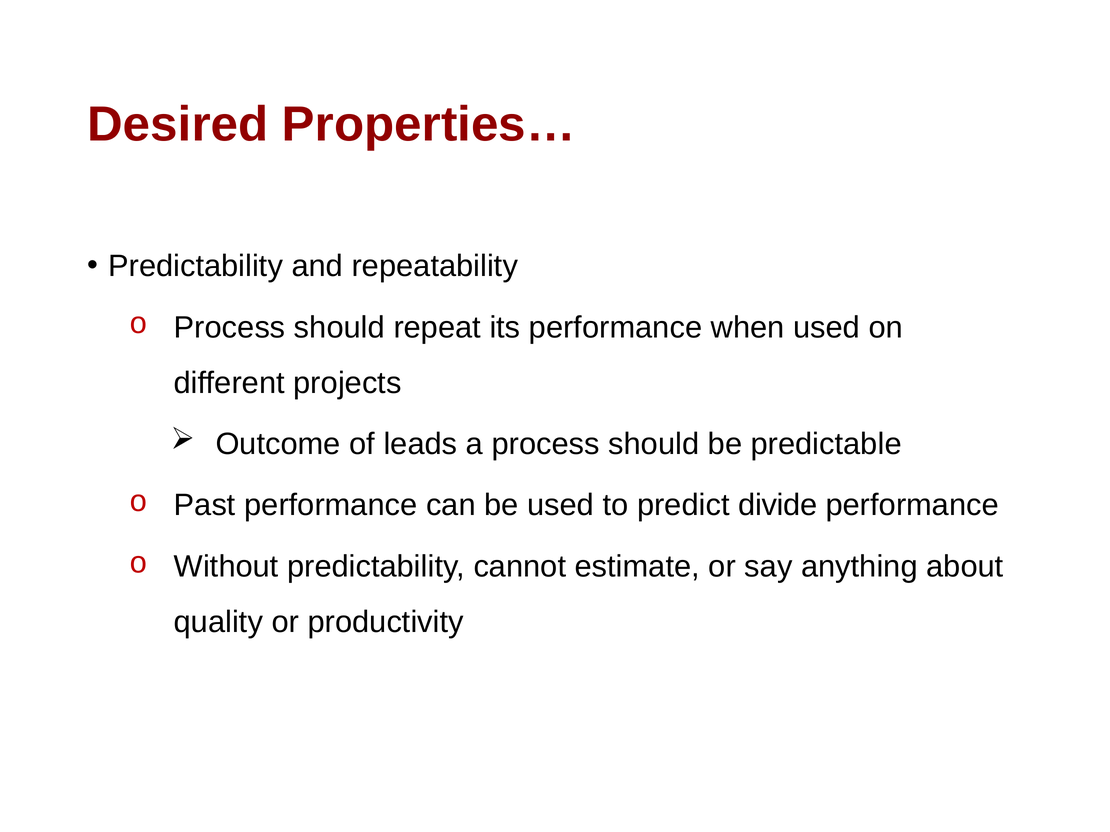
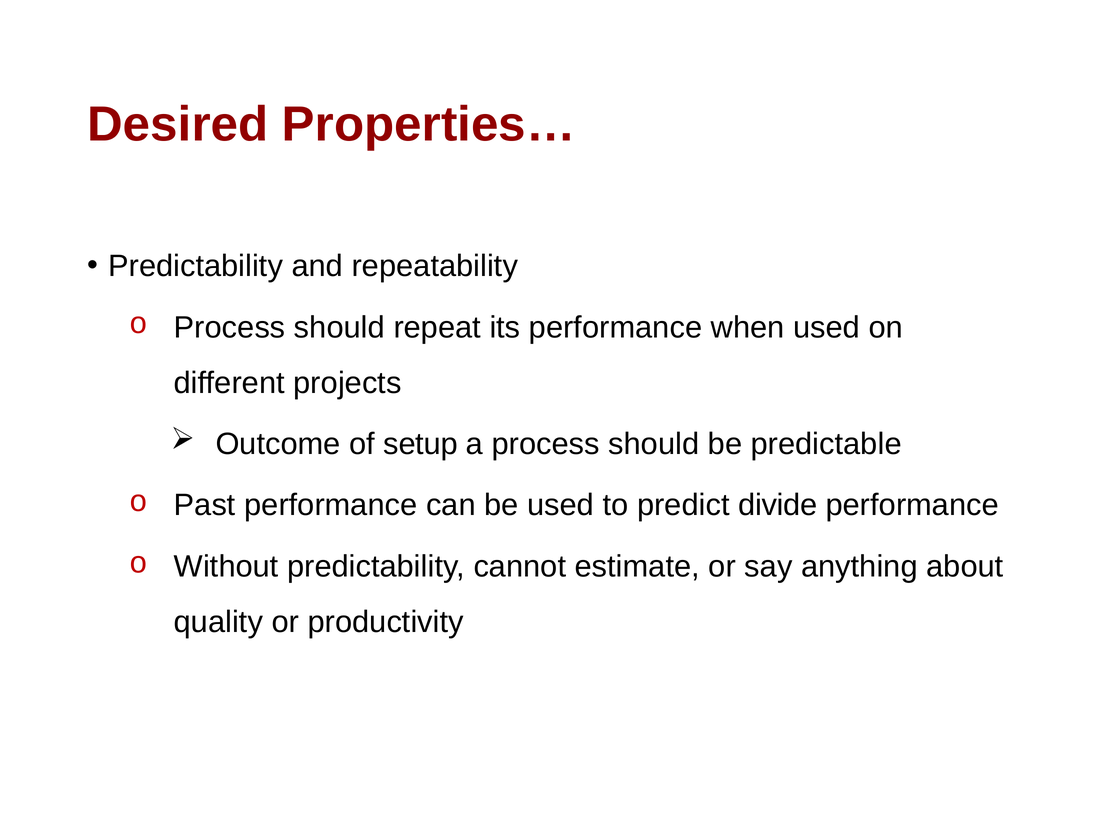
leads: leads -> setup (421, 444)
